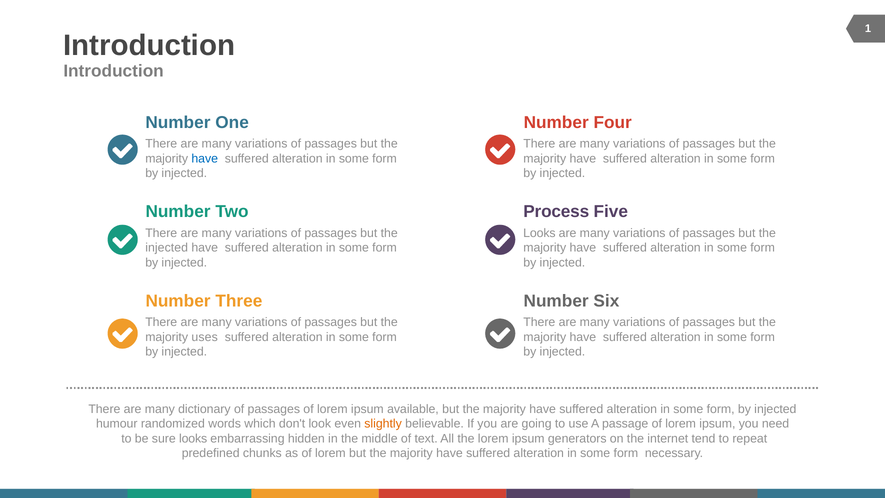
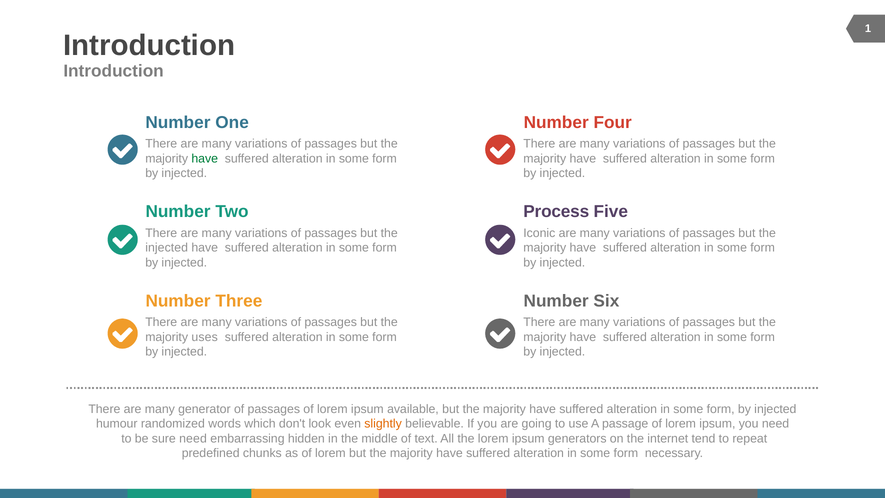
have colour: blue -> green (205, 158)
Looks: Looks -> Iconic (539, 233)
dictionary: dictionary -> generator (204, 409)
sure looks: looks -> need (193, 439)
